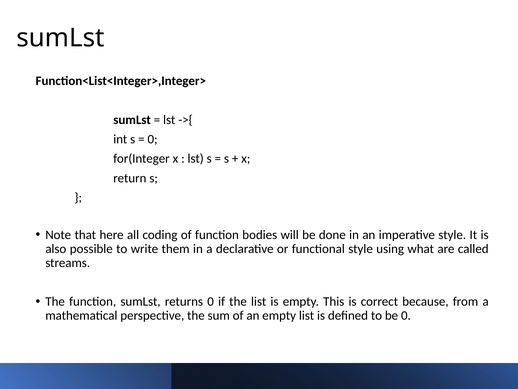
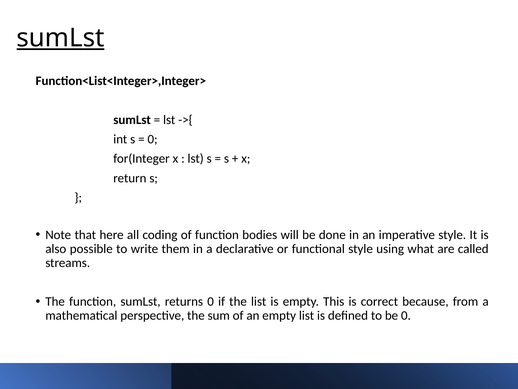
sumLst underline: none -> present (61, 38)
